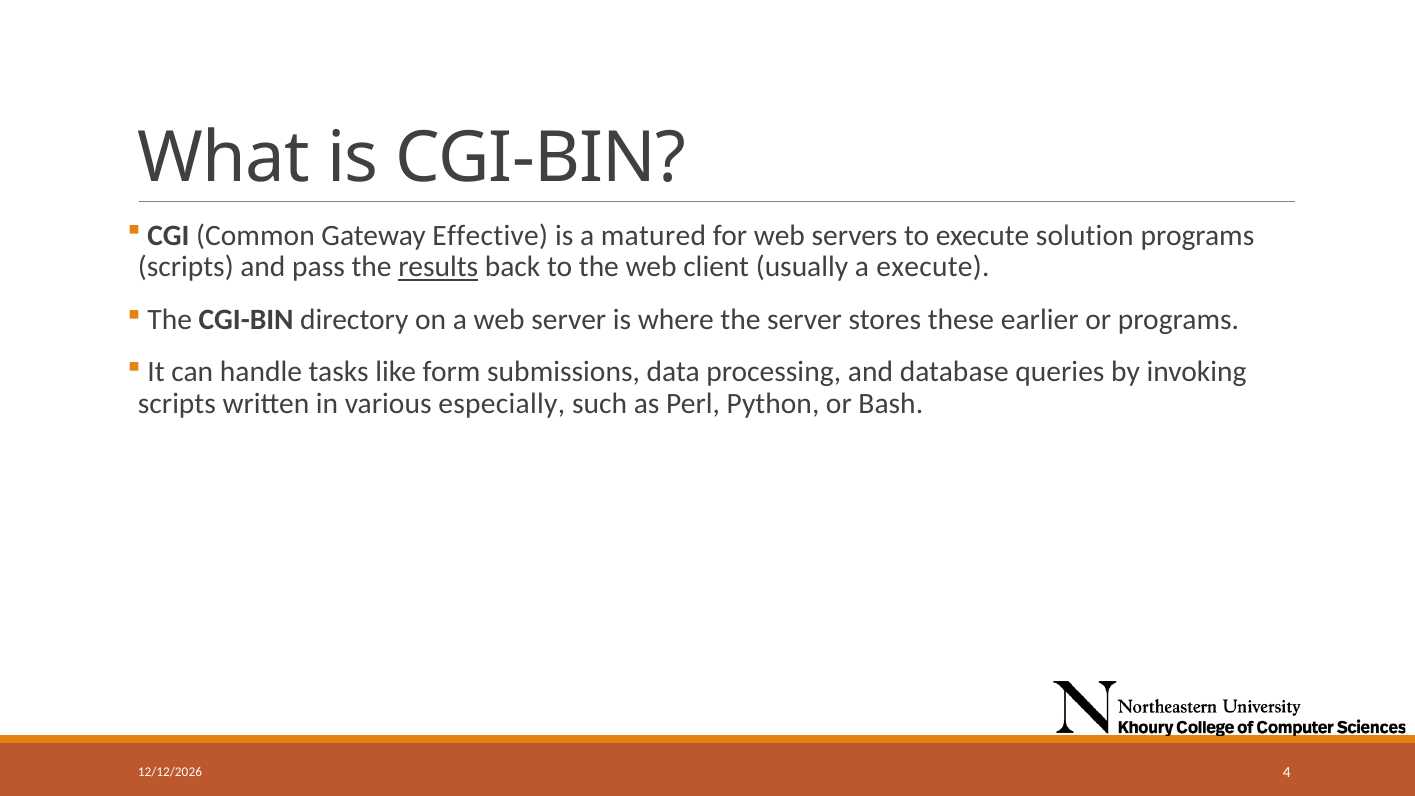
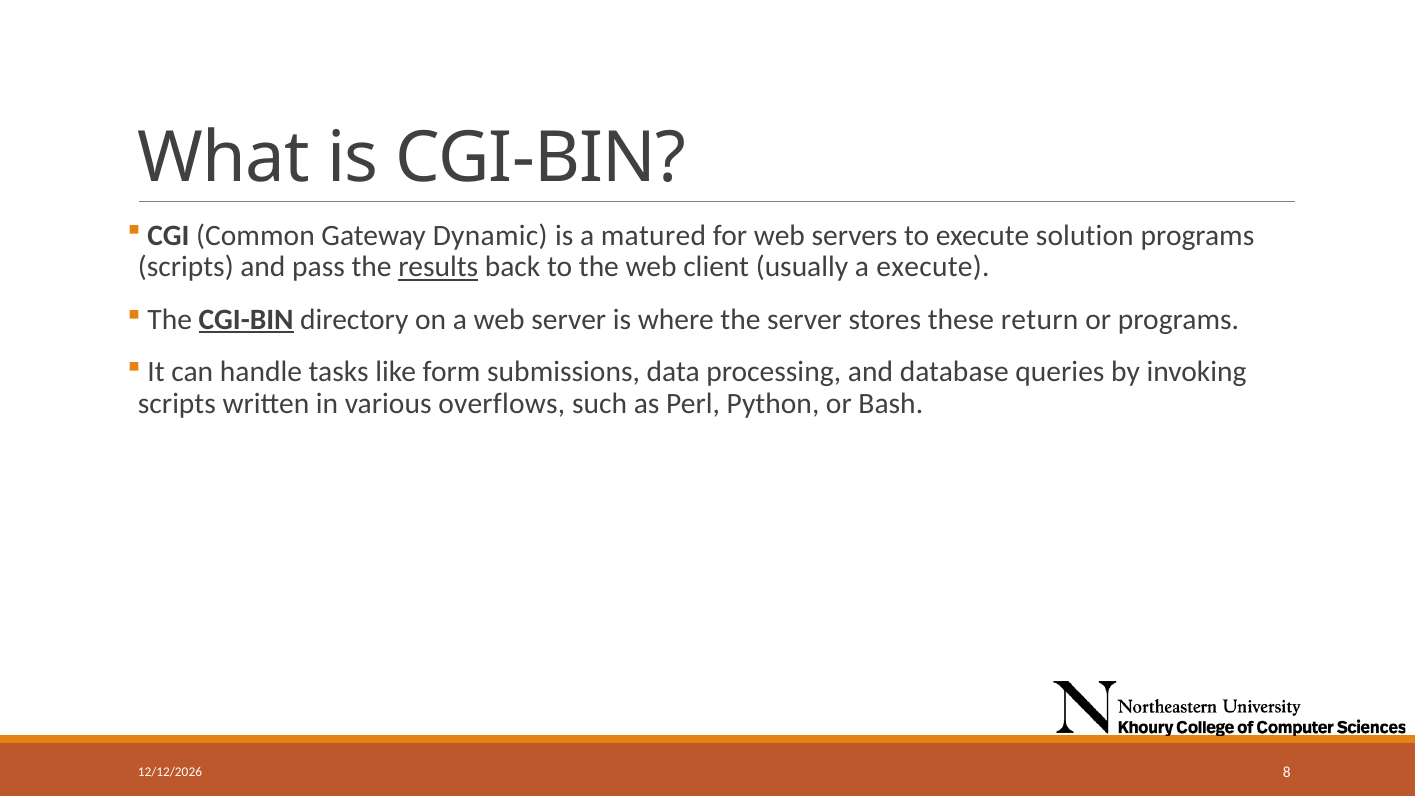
Effective: Effective -> Dynamic (490, 235)
CGI-BIN underline: none -> present (246, 320)
earlier: earlier -> return (1040, 320)
especially: especially -> overflows (502, 404)
4: 4 -> 8 (1287, 772)
